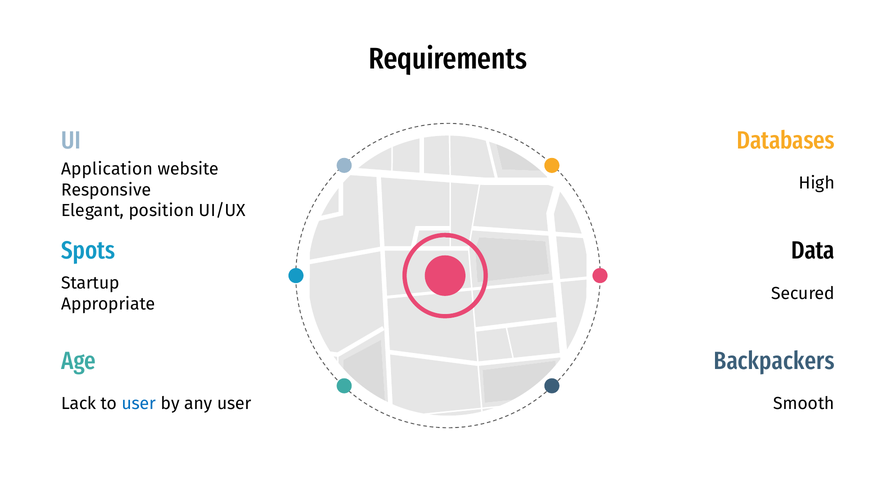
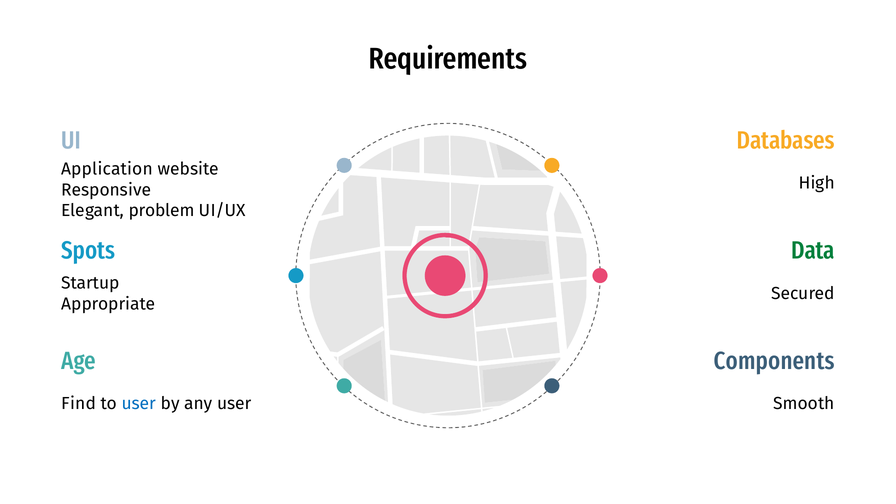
position: position -> problem (162, 211)
Data colour: black -> green (813, 251)
Backpackers: Backpackers -> Components (774, 361)
Lack: Lack -> Find (79, 403)
